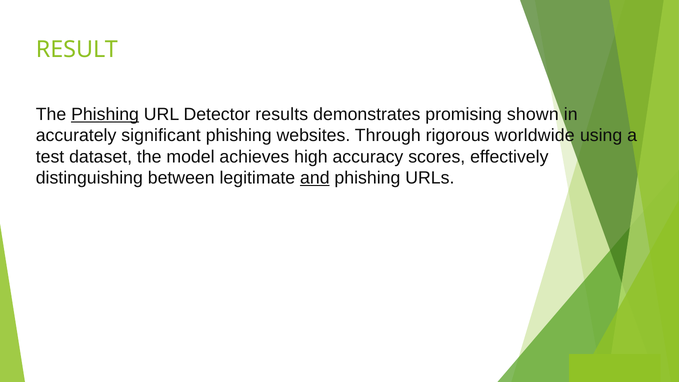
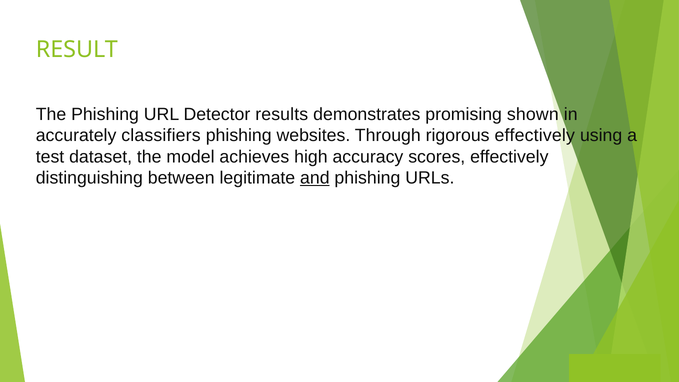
Phishing underline: present -> none (105, 114)
significant: significant -> classifiers (161, 136)
rigorous worldwide: worldwide -> effectively (535, 136)
